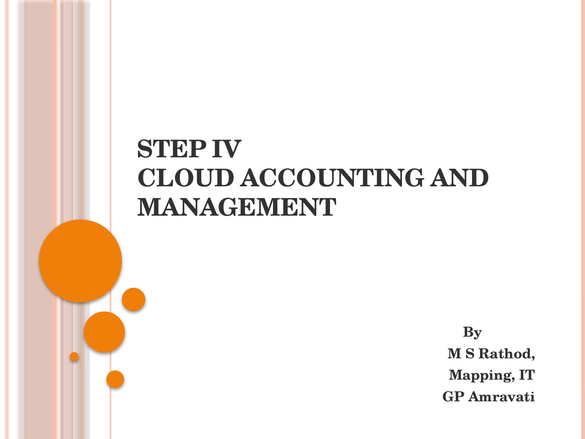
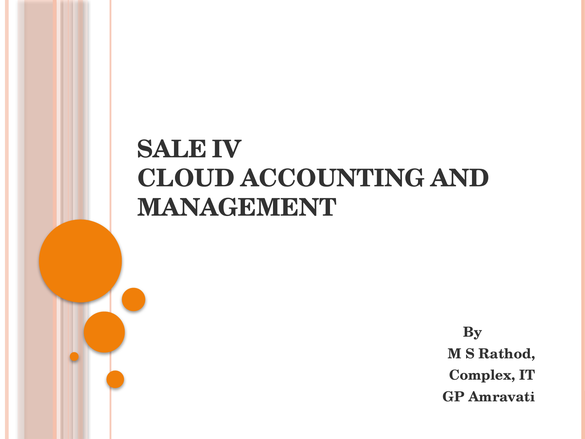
STEP: STEP -> SALE (172, 149)
Mapping: Mapping -> Complex (482, 375)
